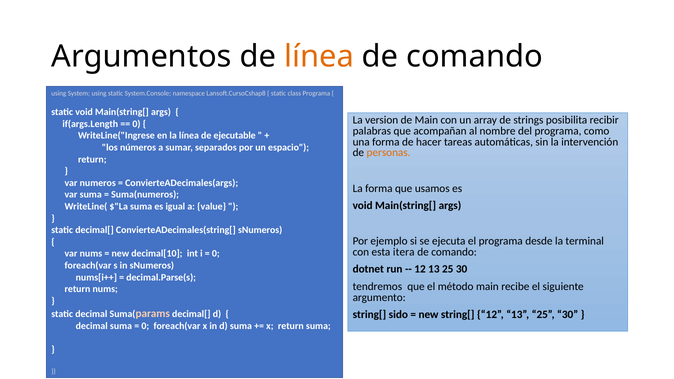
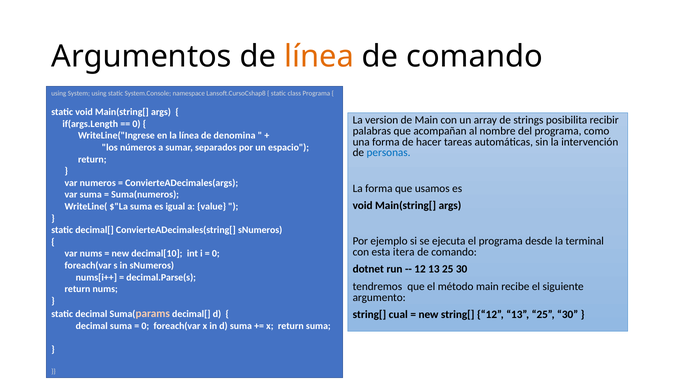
ejecutable: ejecutable -> denomina (235, 136)
personas colour: orange -> blue (389, 153)
sido: sido -> cual (398, 315)
